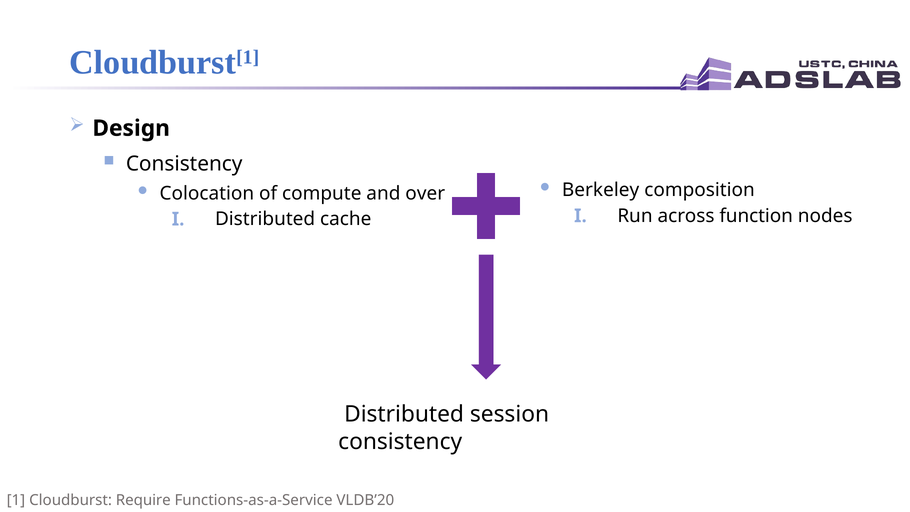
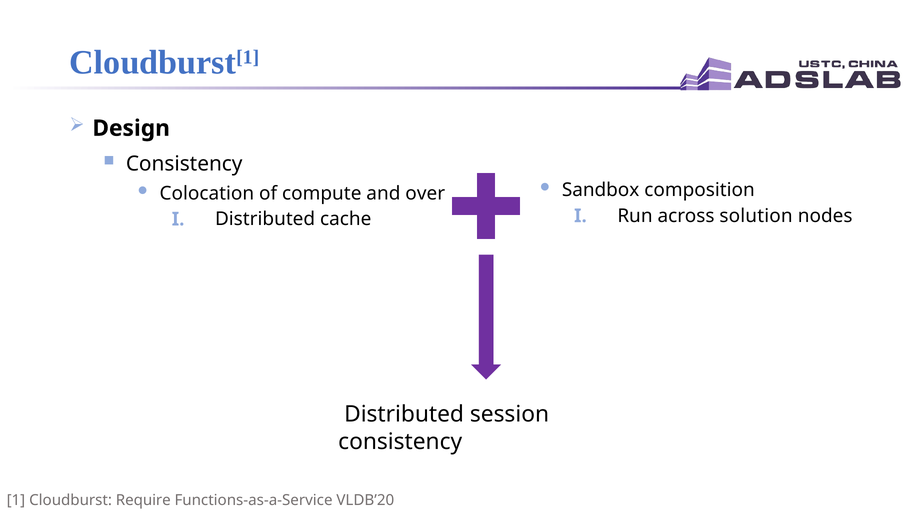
Berkeley: Berkeley -> Sandbox (601, 190)
function: function -> solution (756, 216)
